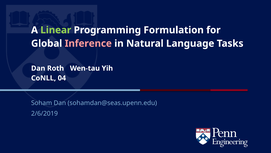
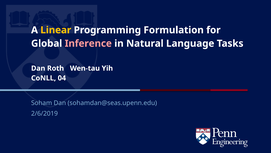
Linear colour: light green -> yellow (56, 30)
